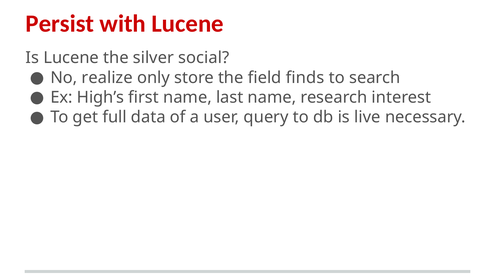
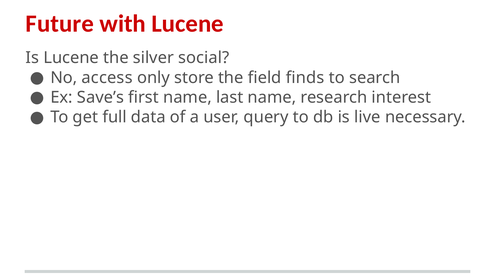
Persist: Persist -> Future (60, 24)
realize: realize -> access (107, 78)
High’s: High’s -> Save’s (100, 97)
